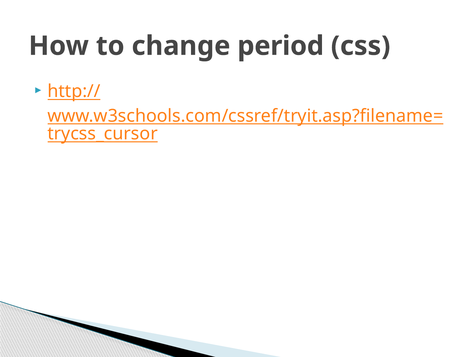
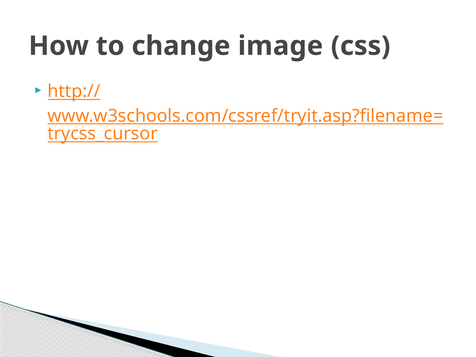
period: period -> image (280, 46)
